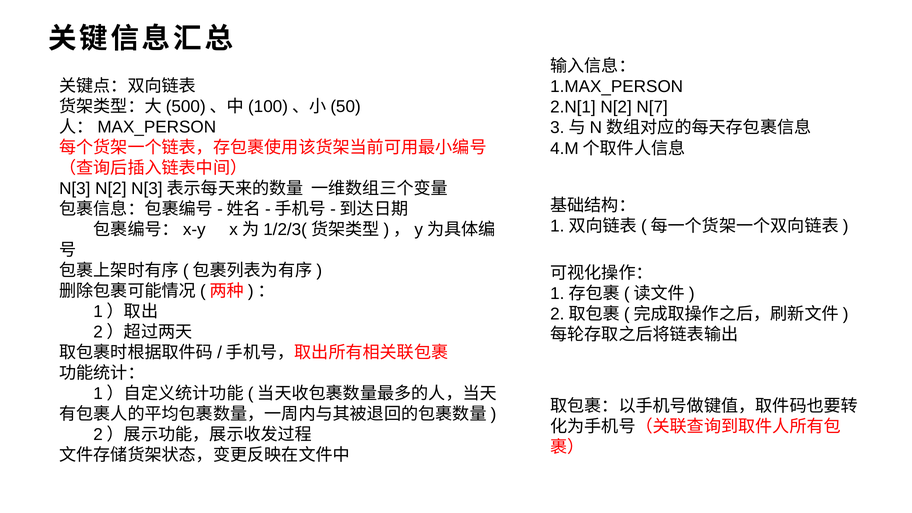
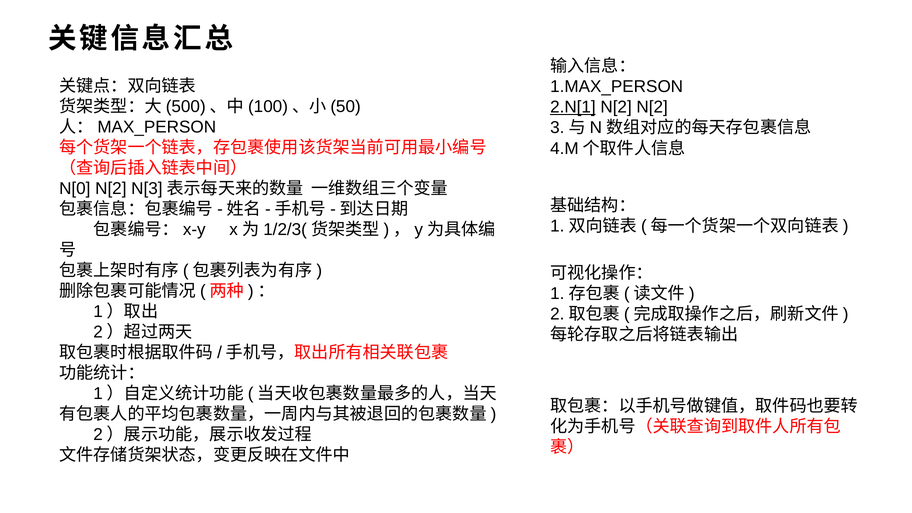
2.N[1 underline: none -> present (573, 107)
N[2 N[7: N[7 -> N[2 (652, 107)
N[3: N[3 -> N[0 (75, 188)
